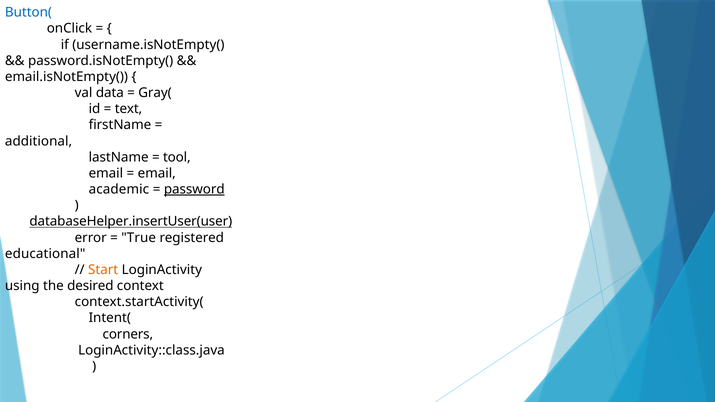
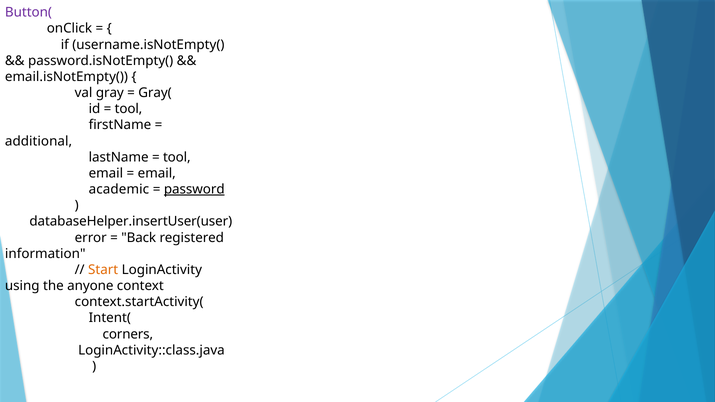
Button( colour: blue -> purple (28, 12)
data: data -> gray (110, 93)
text: text -> tool (129, 109)
databaseHelper.insertUser(user underline: present -> none (131, 222)
True: True -> Back (139, 238)
educational: educational -> information (45, 254)
desired: desired -> anyone (90, 286)
